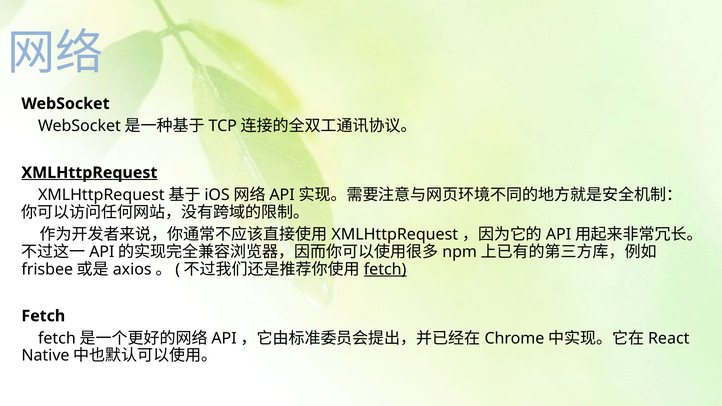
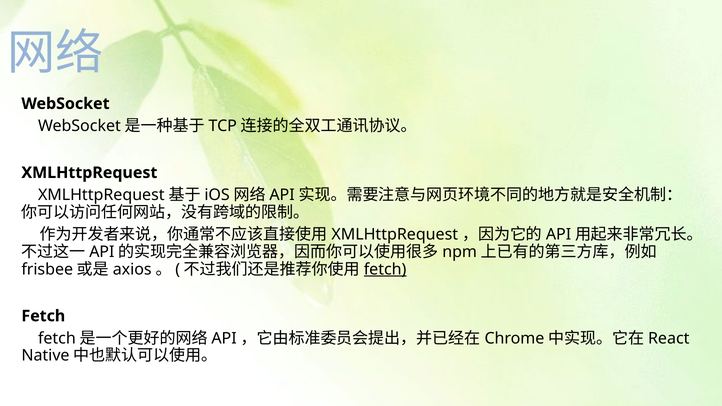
XMLHttpRequest underline: present -> none (89, 173)
